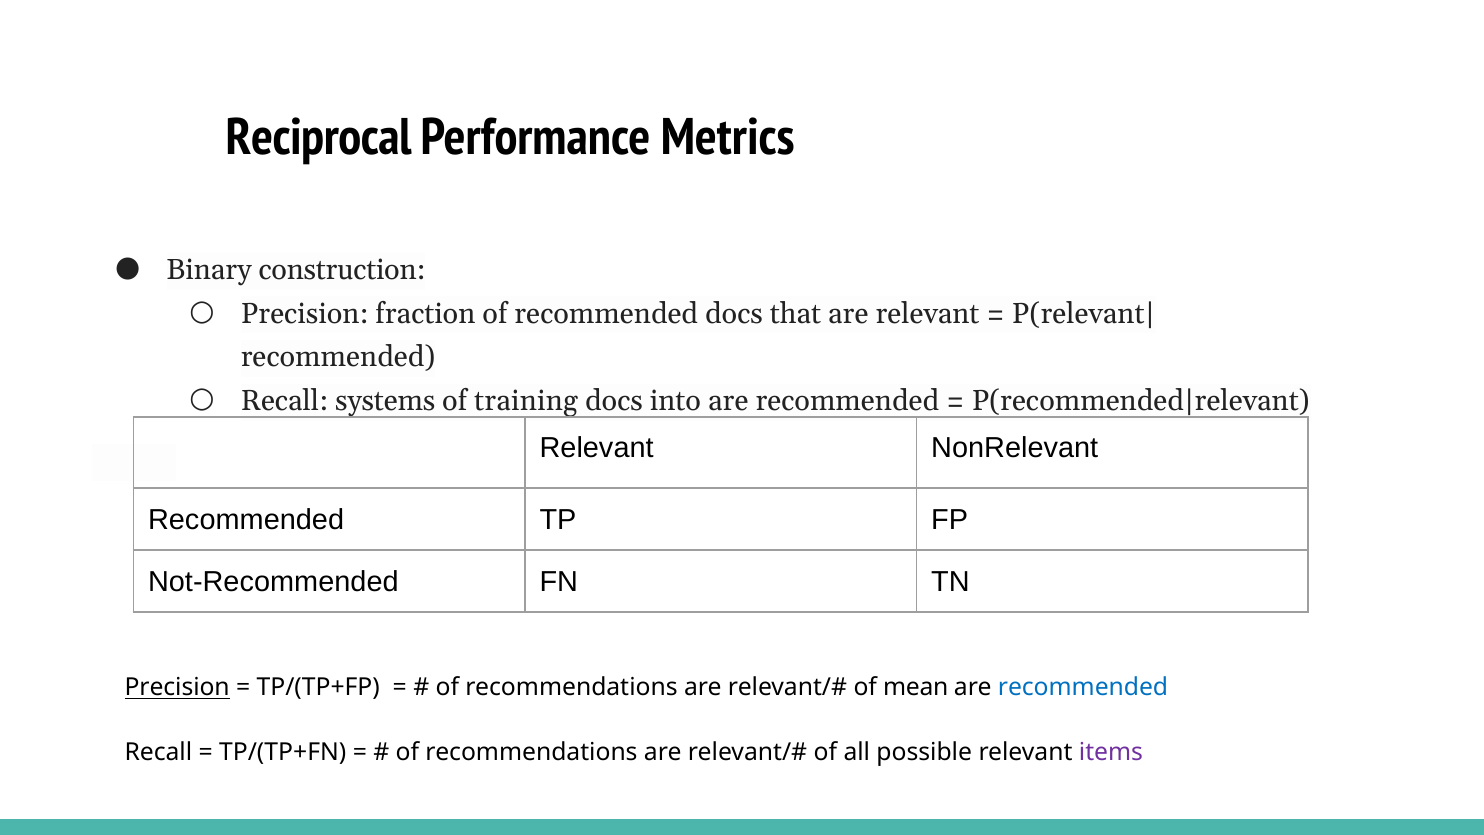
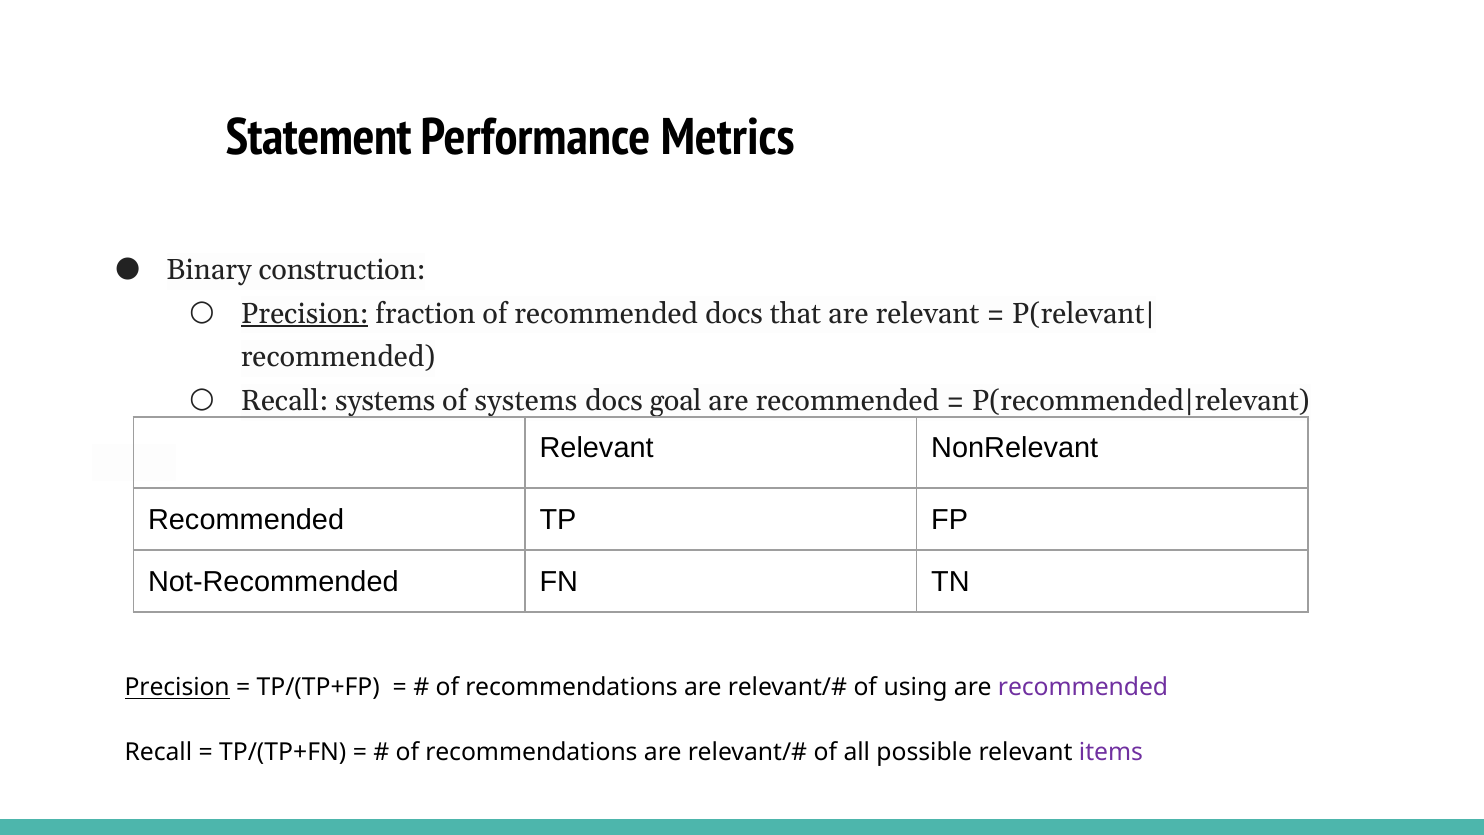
Reciprocal: Reciprocal -> Statement (319, 138)
Precision underline: none -> present (305, 314)
of training: training -> systems (526, 401)
into: into -> goal (676, 401)
mean: mean -> using (916, 688)
recommended colour: blue -> purple (1083, 688)
